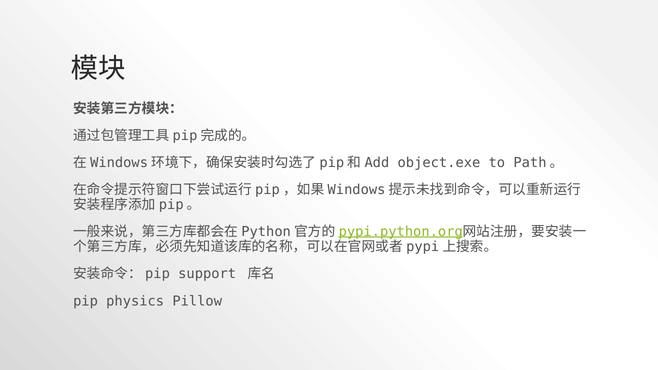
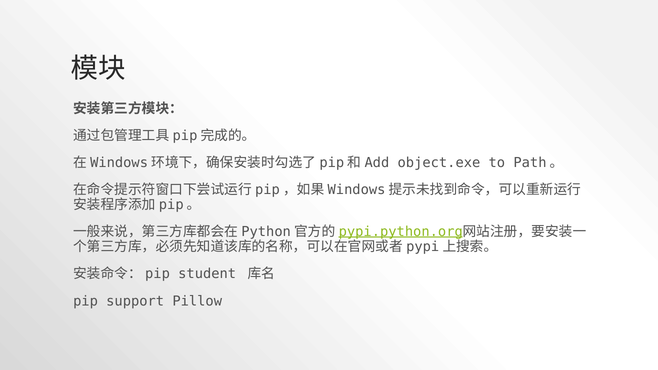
support: support -> student (207, 274)
physics: physics -> support (135, 301)
